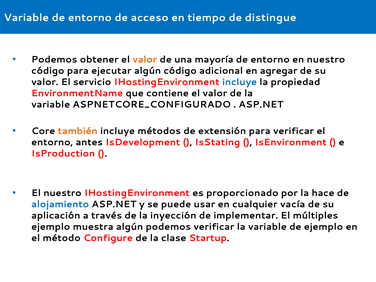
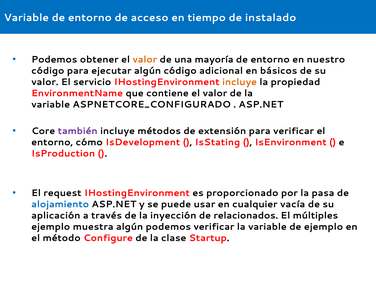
distingue: distingue -> instalado (271, 18)
agregar: agregar -> básicos (279, 71)
incluye colour: blue -> orange (240, 82)
también colour: orange -> purple (78, 131)
antes: antes -> cómo (89, 142)
El nuestro: nuestro -> request (62, 193)
hace: hace -> pasa (323, 193)
implementar: implementar -> relacionados (246, 216)
